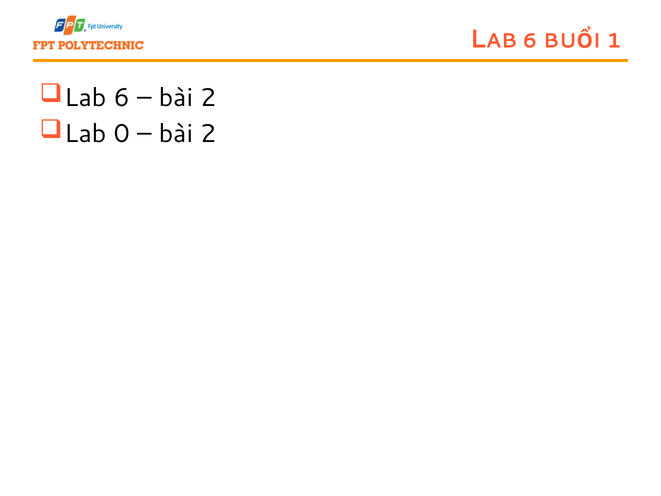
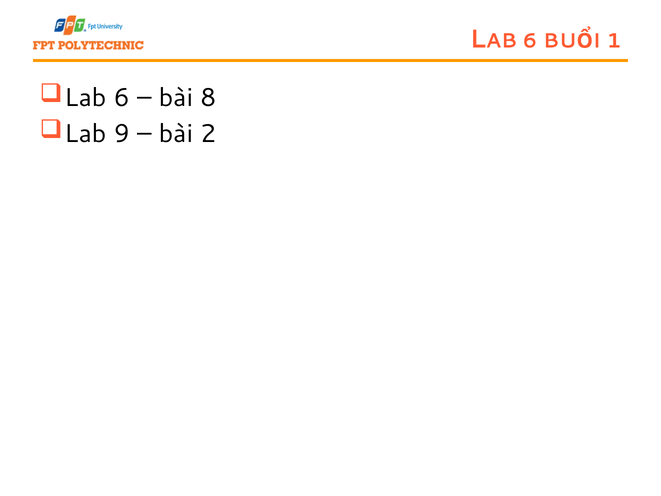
2: 2 -> 8 (208, 98)
0: 0 -> 9 (122, 134)
